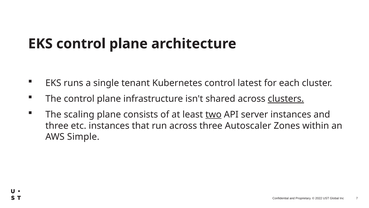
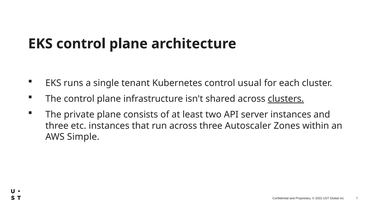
latest: latest -> usual (250, 83)
scaling: scaling -> private (79, 114)
two underline: present -> none (213, 114)
